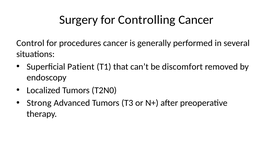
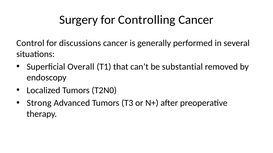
procedures: procedures -> discussions (80, 43)
Patient: Patient -> Overall (81, 67)
discomfort: discomfort -> substantial (182, 67)
